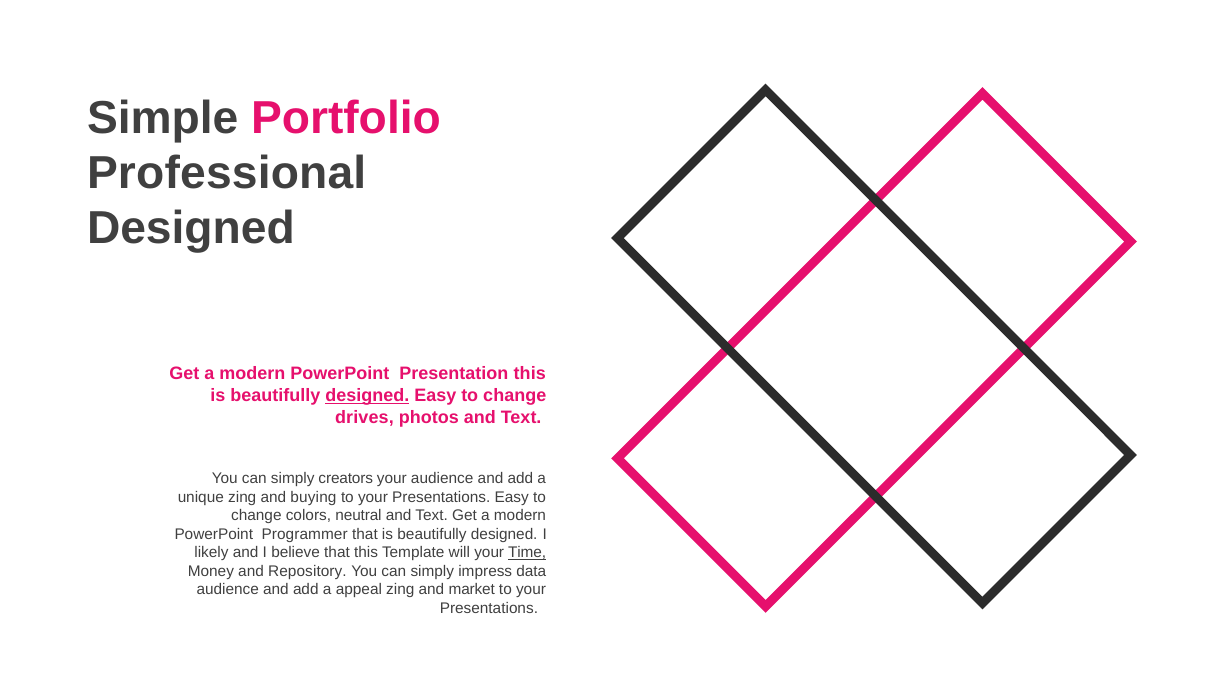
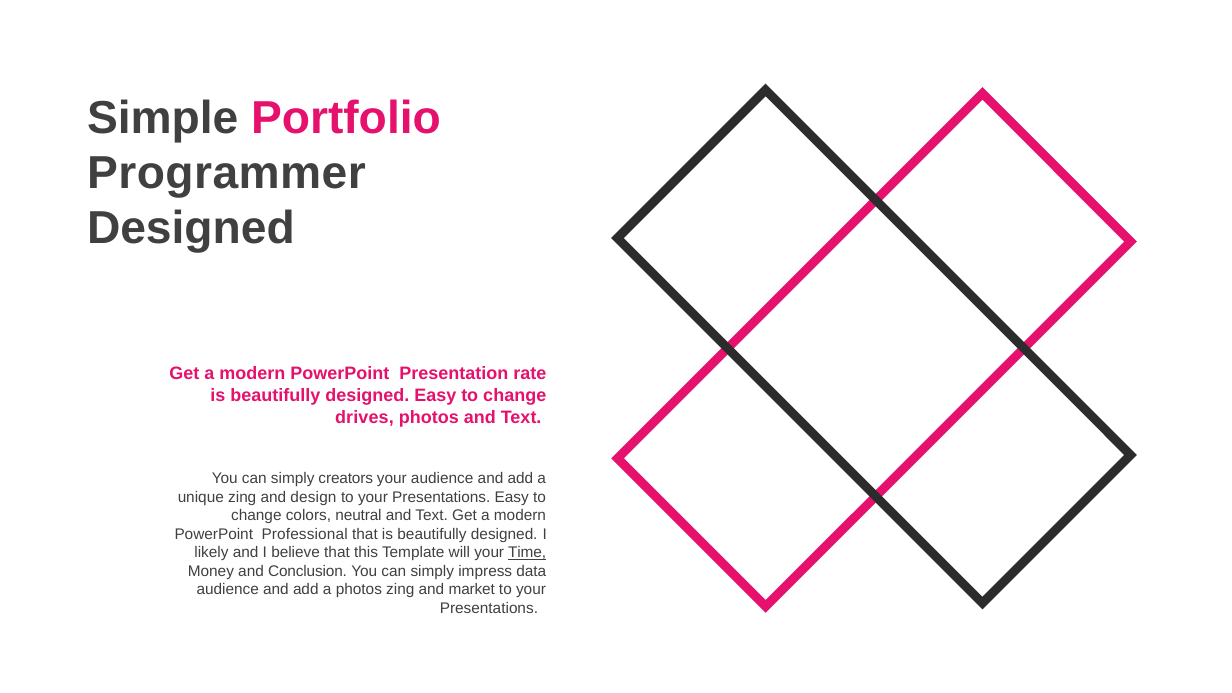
Professional: Professional -> Programmer (226, 173)
Presentation this: this -> rate (530, 374)
designed underline: present -> none (367, 395)
buying: buying -> design (314, 497)
Programmer: Programmer -> Professional (305, 534)
Repository: Repository -> Conclusion (308, 571)
a appeal: appeal -> photos (359, 590)
